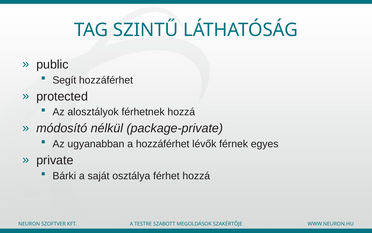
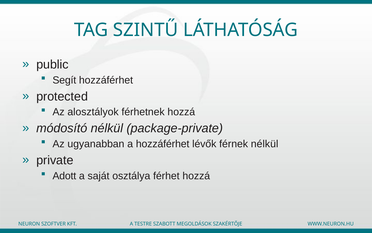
férnek egyes: egyes -> nélkül (265, 144)
Bárki: Bárki -> Adott (64, 175)
